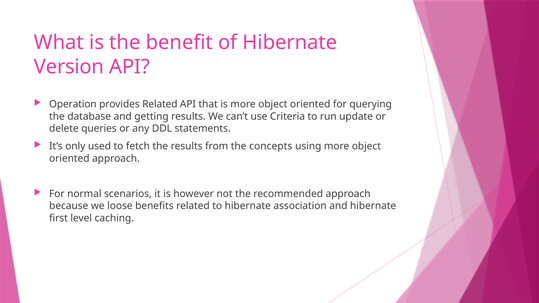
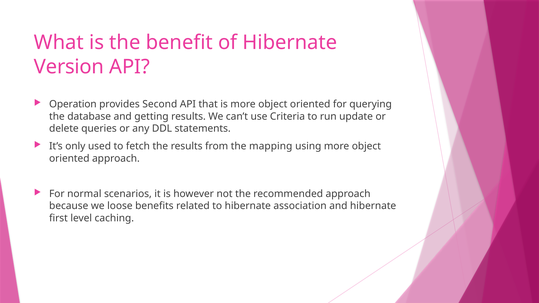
provides Related: Related -> Second (160, 104)
concepts: concepts -> mapping (271, 146)
